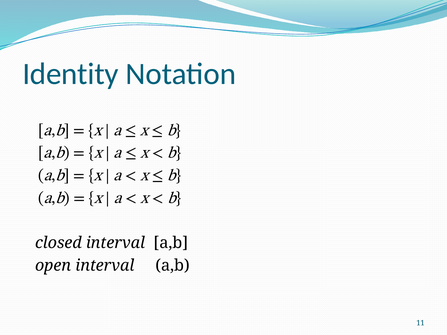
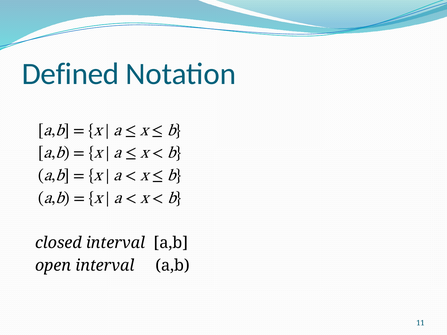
Identity: Identity -> Defined (70, 74)
